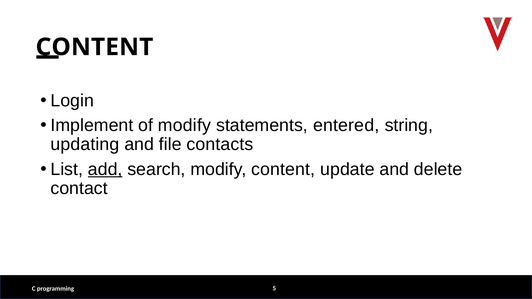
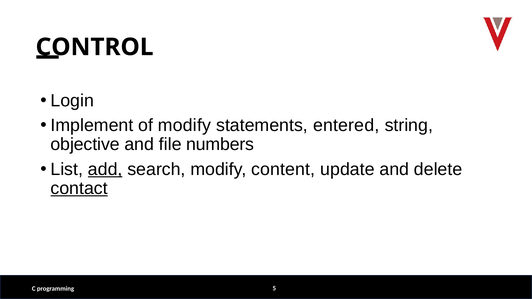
CONTENT: CONTENT -> CONTROL (95, 47)
updating: updating -> objective (85, 145)
contacts: contacts -> numbers (220, 145)
contact underline: none -> present (79, 188)
